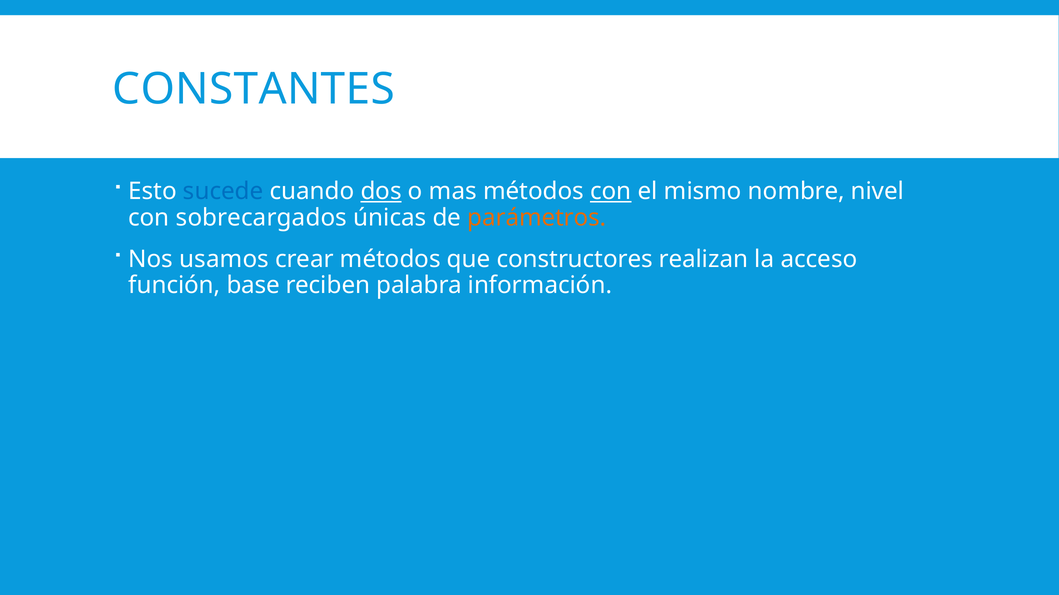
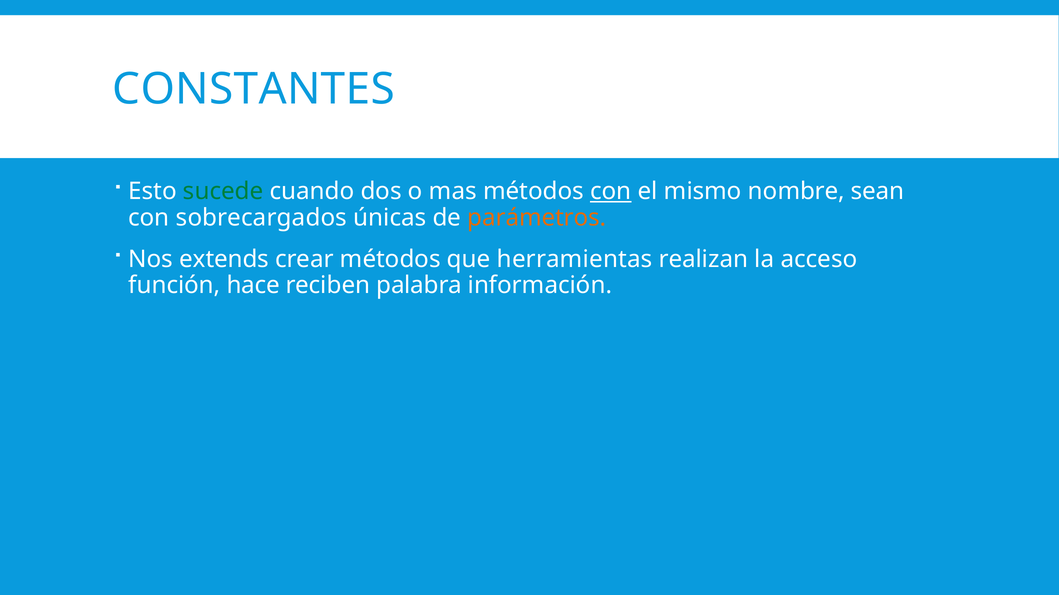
sucede colour: blue -> green (223, 192)
dos underline: present -> none (381, 192)
nivel: nivel -> sean (877, 192)
usamos: usamos -> extends (224, 260)
constructores: constructores -> herramientas (575, 260)
base: base -> hace (253, 286)
